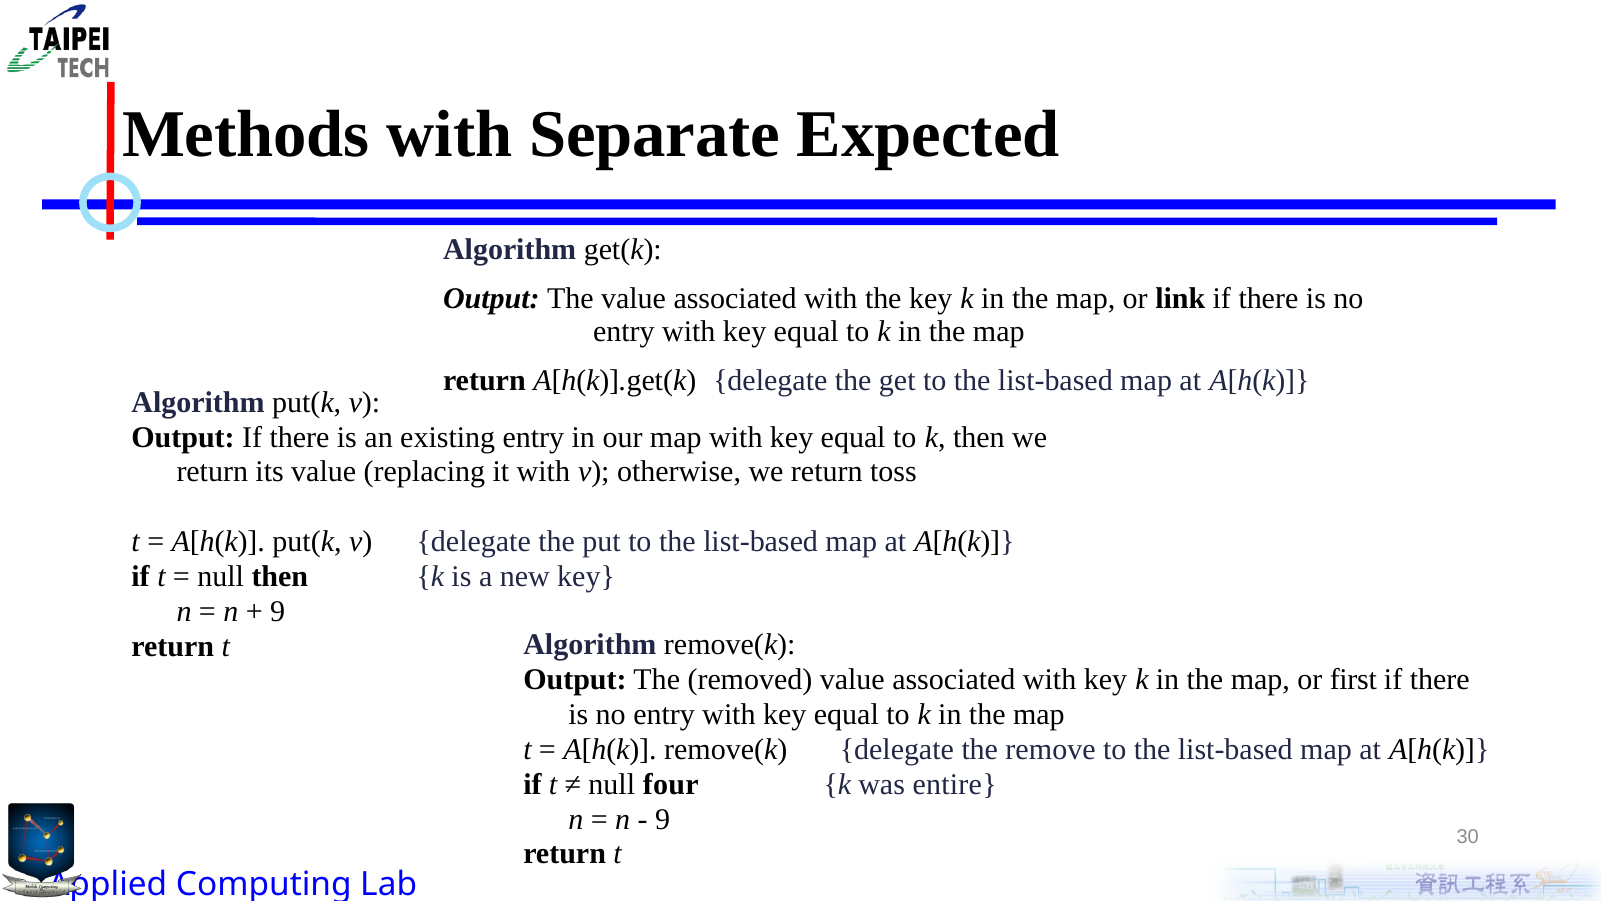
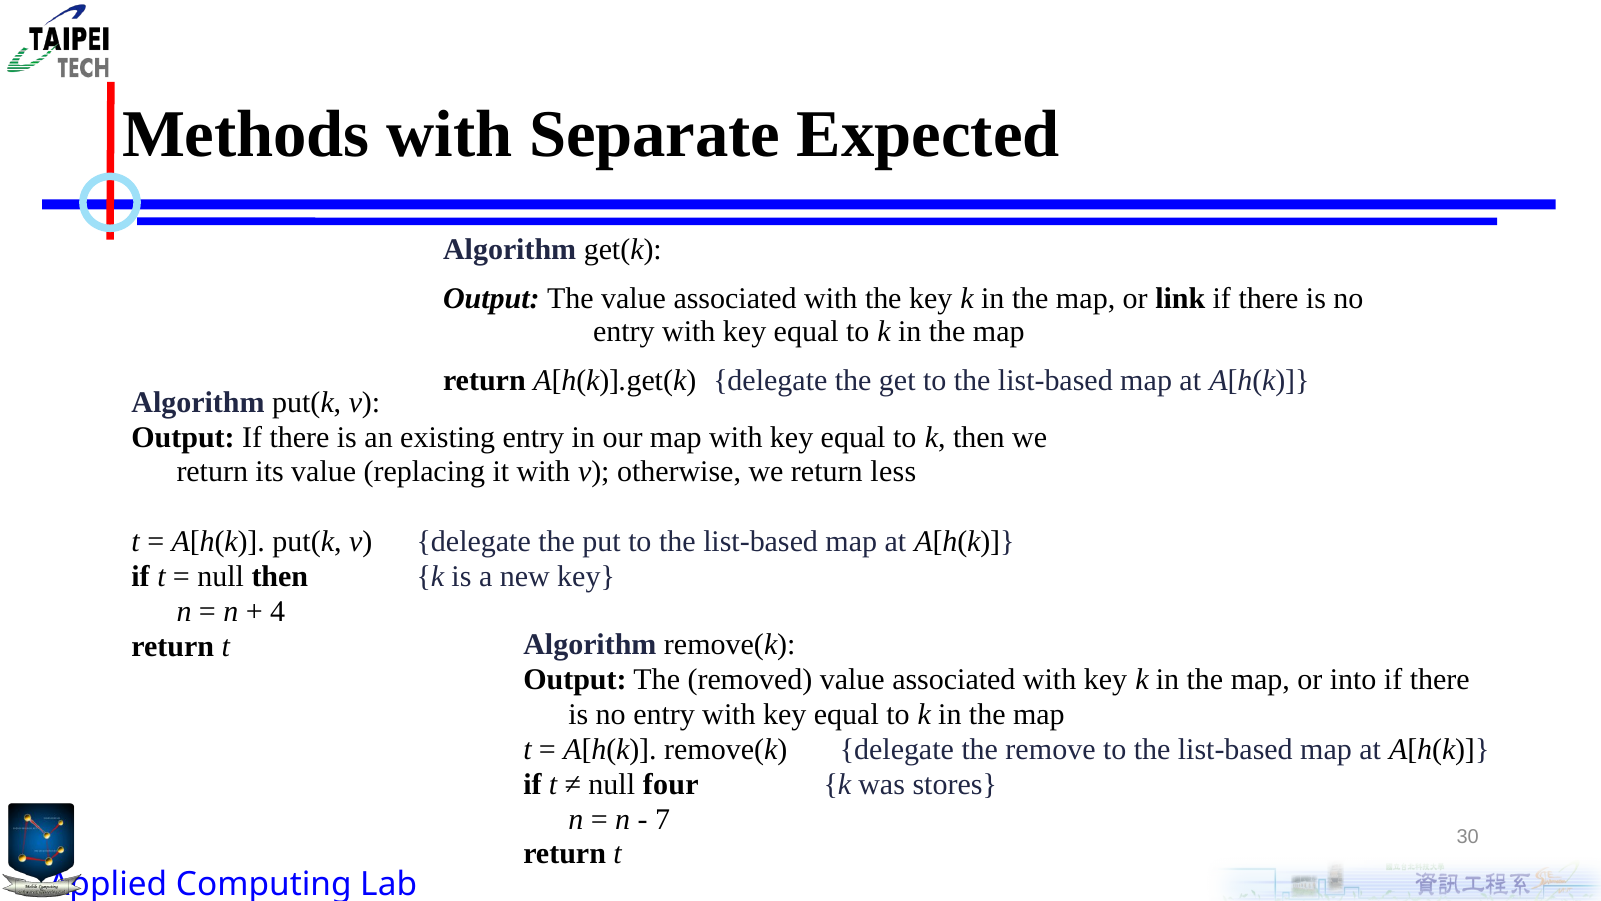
toss: toss -> less (893, 472)
9: 9 -> 4 (278, 611)
first: first -> into (1353, 679)
entire: entire -> stores (955, 784)
9: 9 -> 7 (663, 819)
